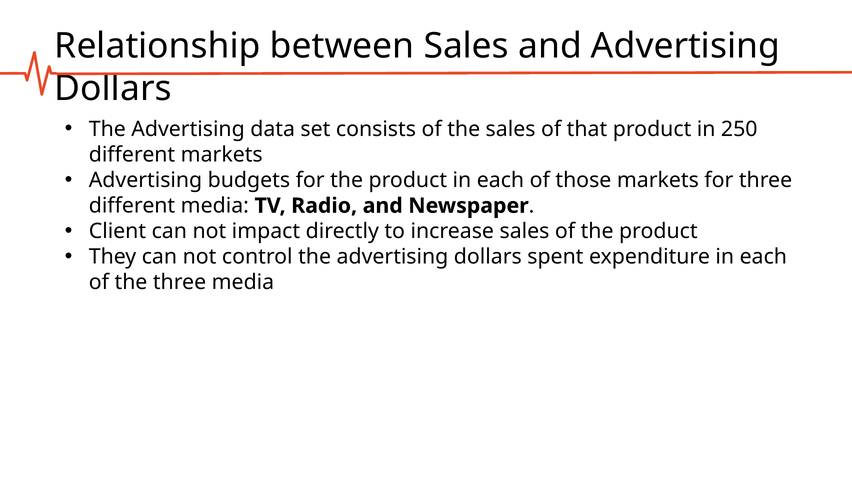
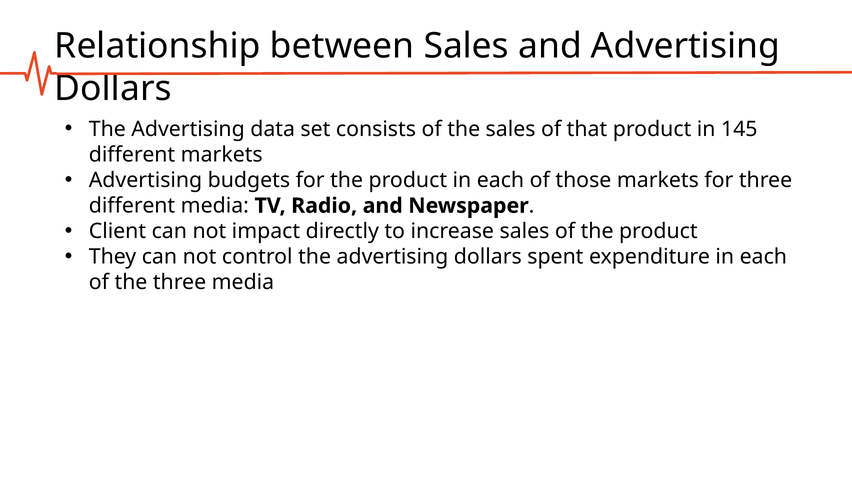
250: 250 -> 145 (739, 129)
